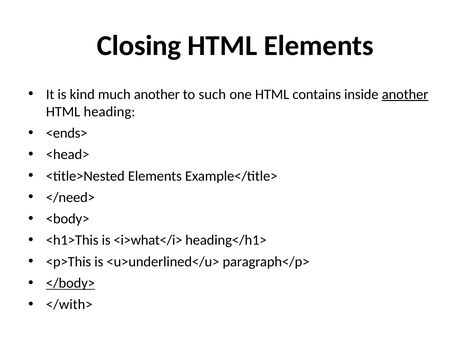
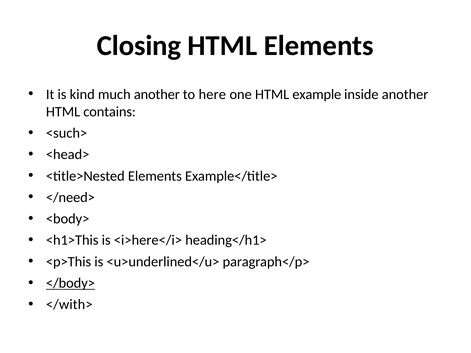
such: such -> here (212, 94)
contains: contains -> example (317, 94)
another underline: present -> none (405, 94)
heading: heading -> contains (110, 112)
<ends>: <ends> -> <such> (67, 133)
<i>what</i>: <i>what</i> -> <i>here</i> (148, 240)
